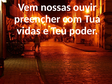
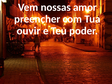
ouvir: ouvir -> amor (85, 7)
vidas: vidas -> ouvir (29, 31)
